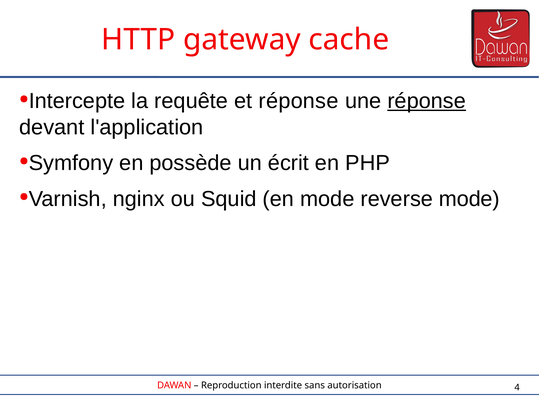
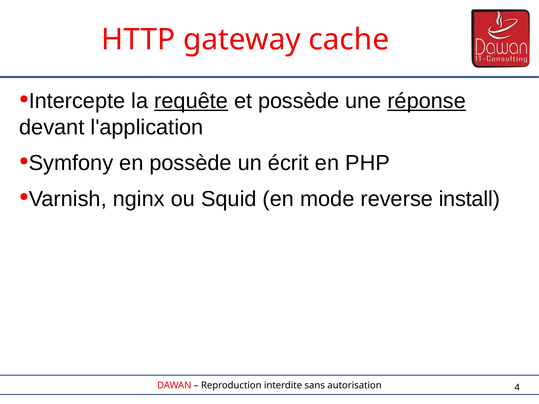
requête underline: none -> present (191, 101)
et réponse: réponse -> possède (299, 101)
reverse mode: mode -> install (469, 199)
